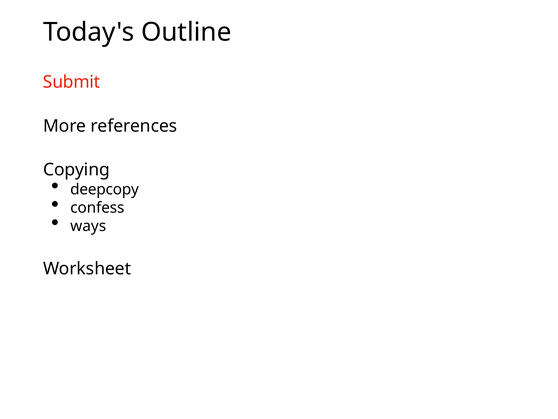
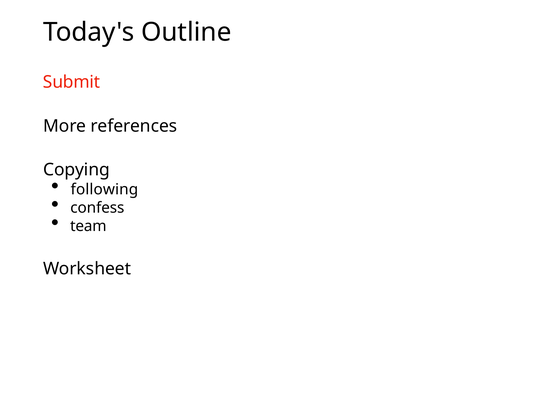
deepcopy: deepcopy -> following (104, 189)
ways: ways -> team (88, 226)
